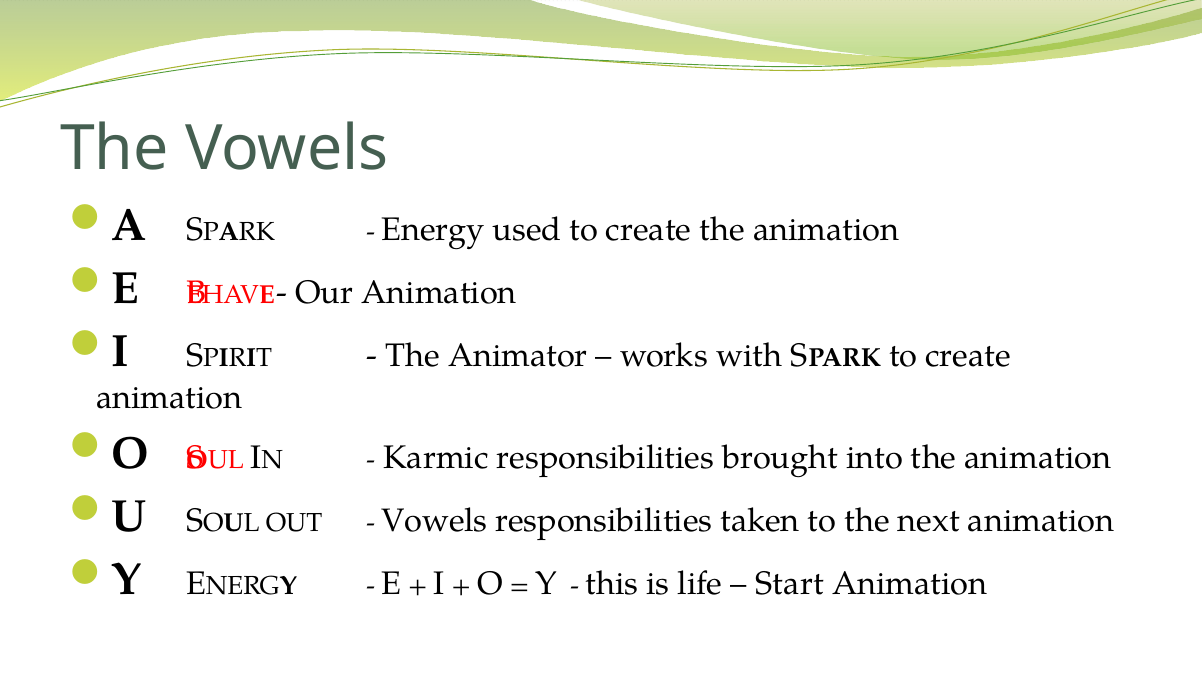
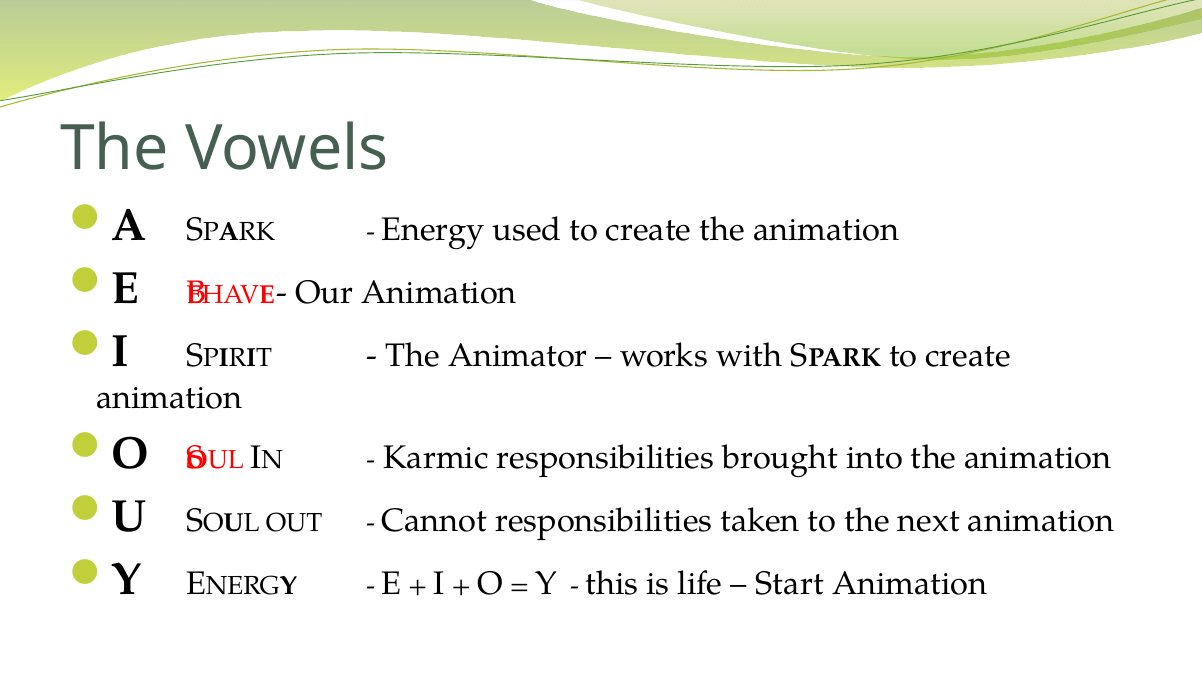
Vowels: Vowels -> Cannot (434, 521)
